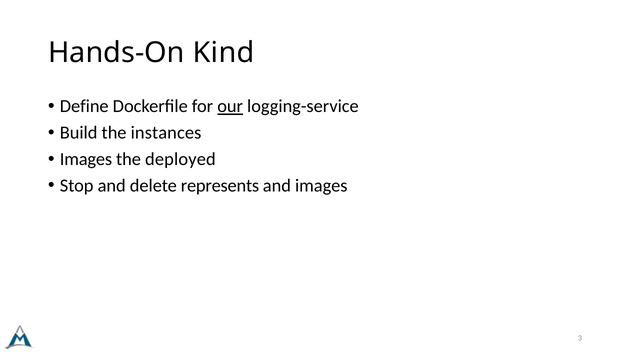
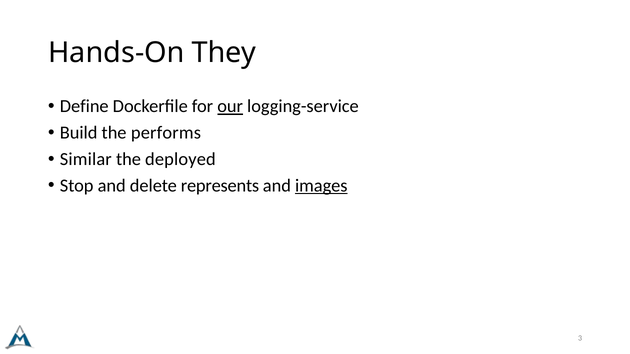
Kind: Kind -> They (224, 53)
instances: instances -> performs (166, 133)
Images: Images -> Similar (86, 159)
images underline: none -> present (321, 186)
